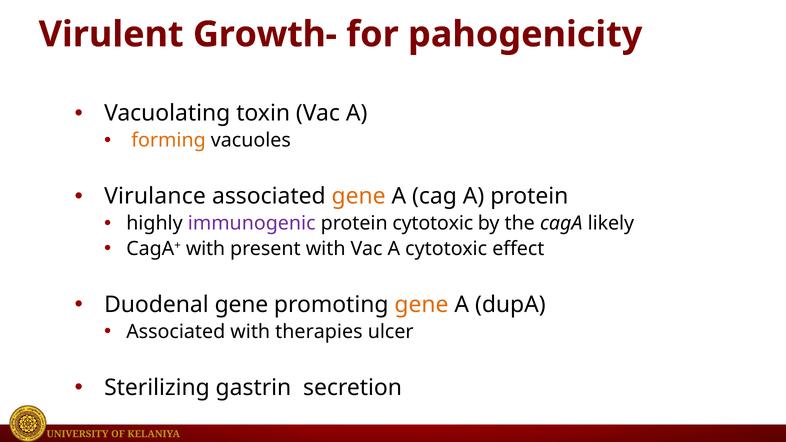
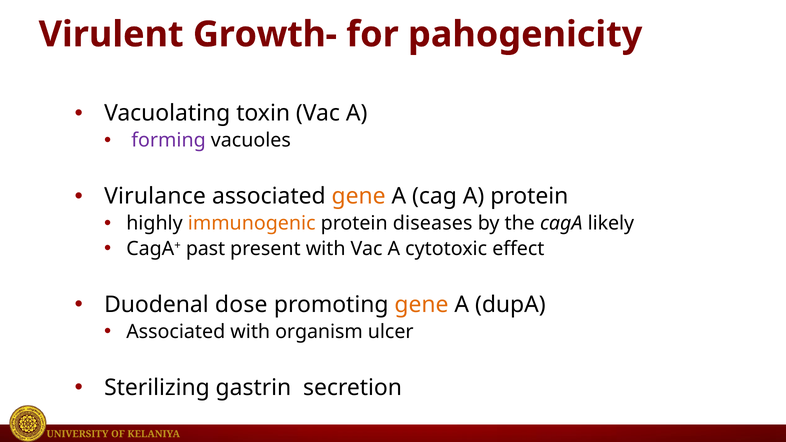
forming colour: orange -> purple (169, 141)
immunogenic colour: purple -> orange (252, 224)
protein cytotoxic: cytotoxic -> diseases (433, 224)
CagA+ with: with -> past (205, 249)
Duodenal gene: gene -> dose (241, 305)
therapies: therapies -> organism (319, 332)
